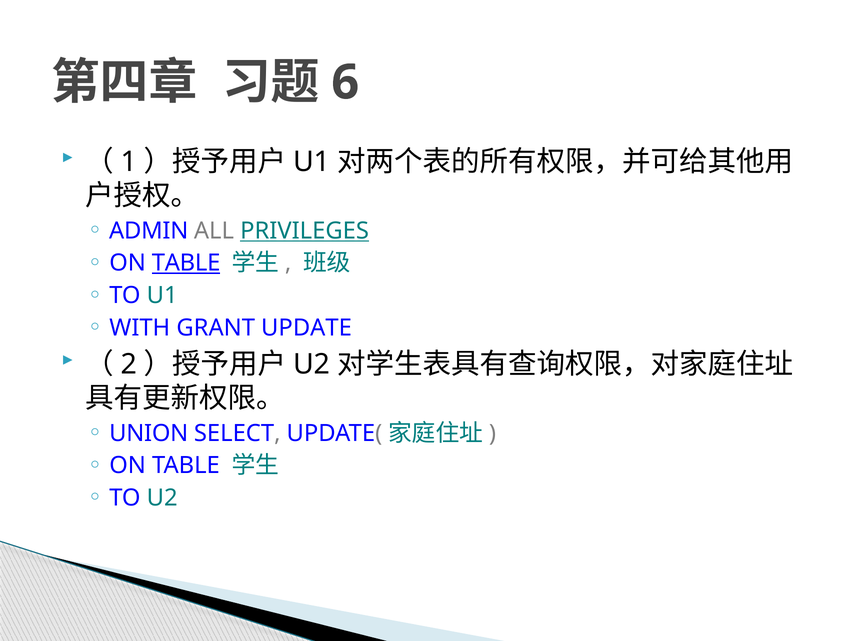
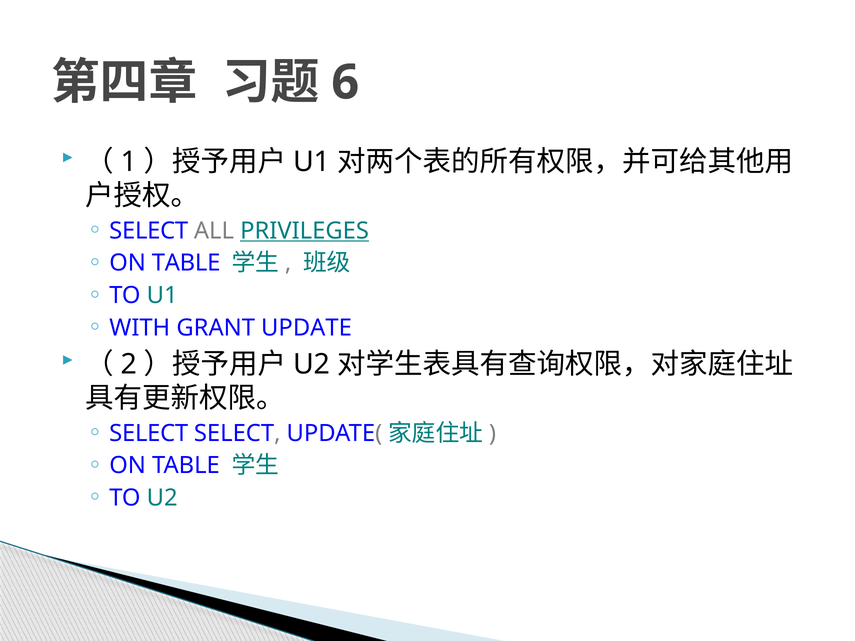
ADMIN: ADMIN -> SELECT (149, 231)
TABLE underline: present -> none (186, 263)
UNION: UNION -> SELECT (149, 433)
